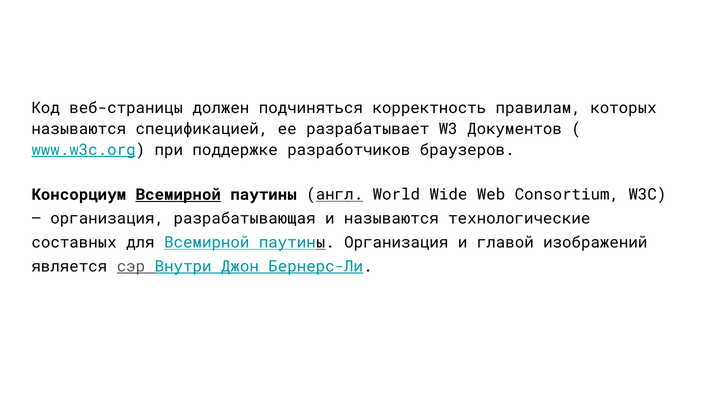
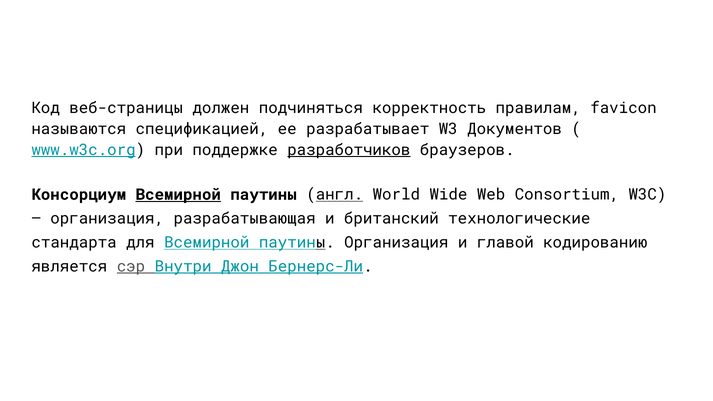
которых: которых -> favicon (623, 108)
разработчиков underline: none -> present (349, 150)
и называются: называются -> британский (391, 219)
составных: составных -> стандарта (74, 242)
изображений: изображений -> кодированию (595, 242)
